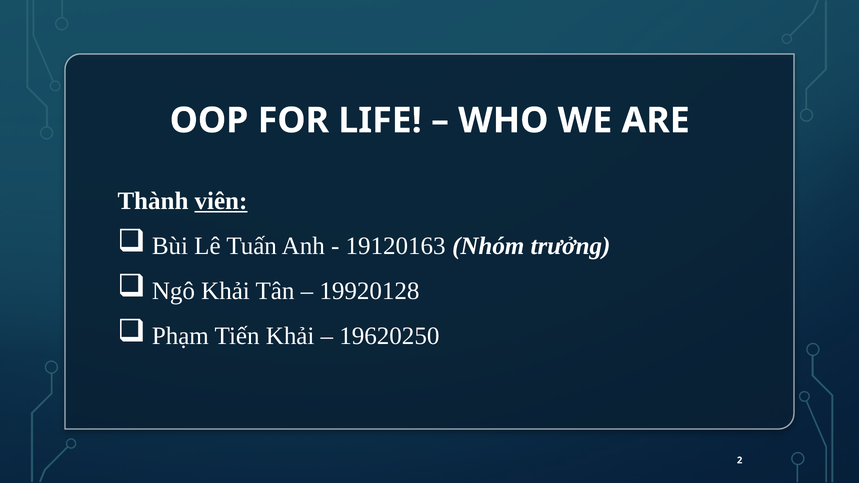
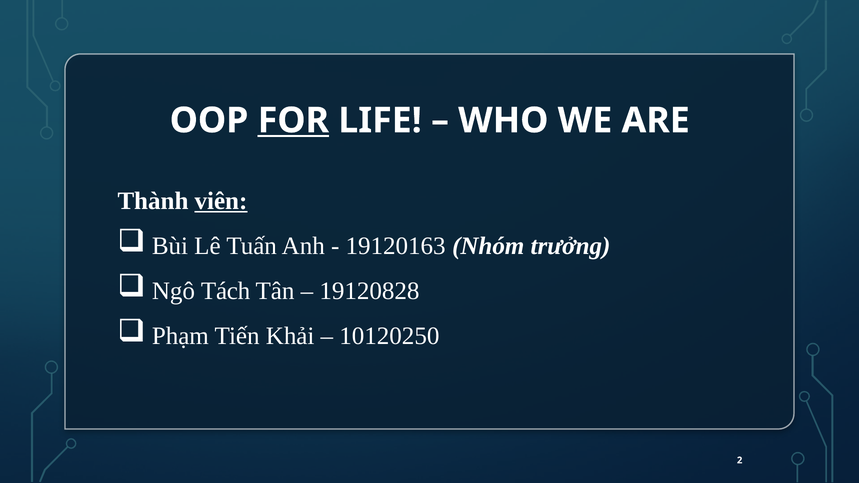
FOR underline: none -> present (293, 121)
Ngô Khải: Khải -> Tách (226, 291)
19920128: 19920128 -> 19120828 (369, 291)
19620250: 19620250 -> 10120250 (389, 336)
